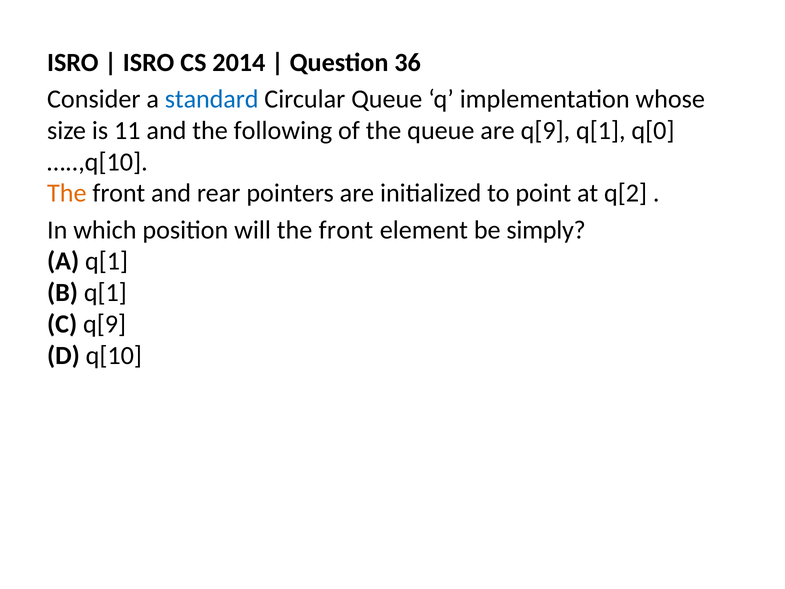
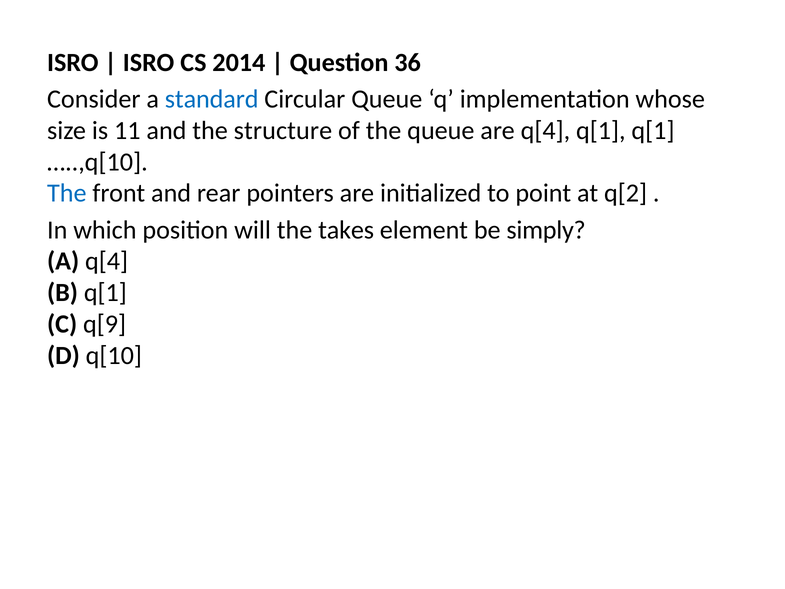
following: following -> structure (283, 130)
are q[9: q[9 -> q[4 (545, 130)
q[1 q[0: q[0 -> q[1 (653, 130)
The colour: orange -> blue (67, 193)
will the front: front -> takes (346, 230)
A q[1: q[1 -> q[4 (107, 261)
